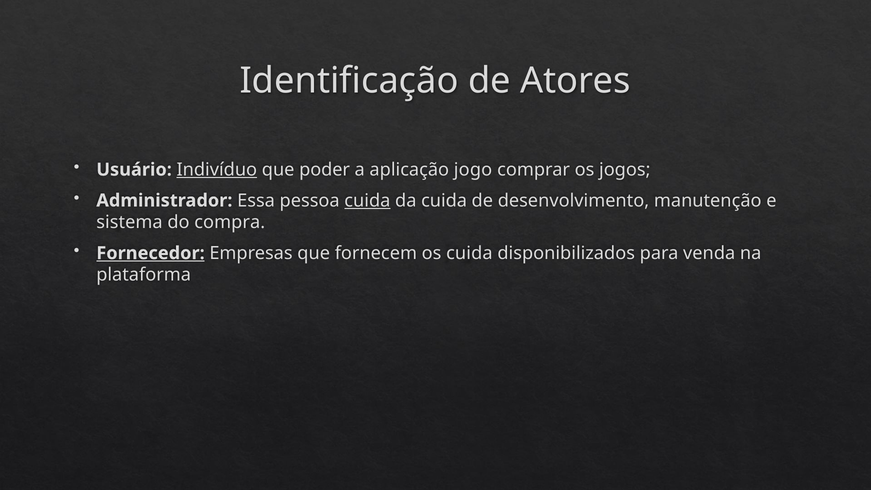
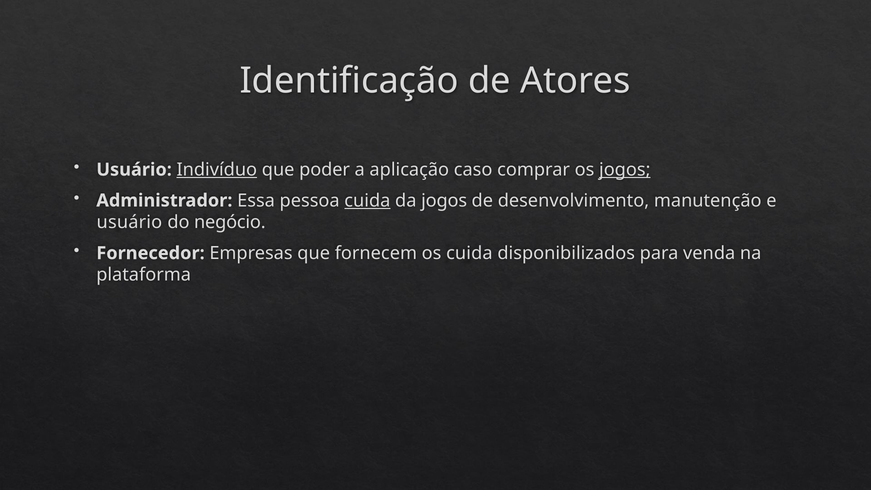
jogo: jogo -> caso (473, 170)
jogos underline: none -> present (625, 170)
da cuida: cuida -> jogos (444, 201)
sistema: sistema -> usuário (129, 222)
compra: compra -> negócio (230, 222)
Fornecedor underline: present -> none (151, 253)
